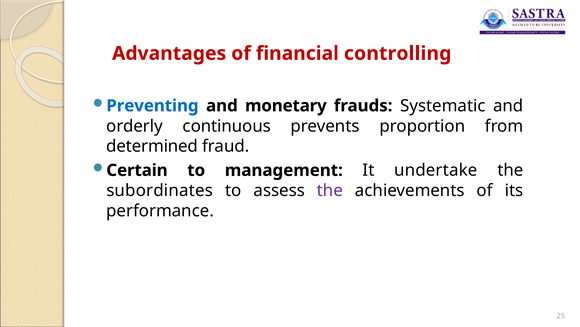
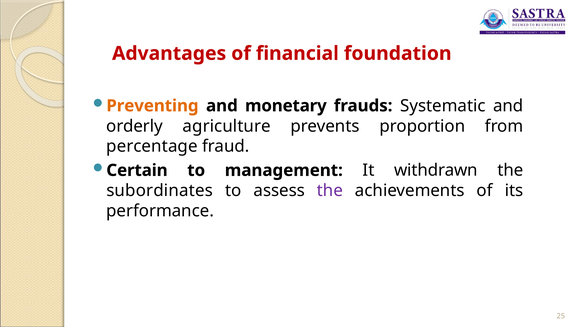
controlling: controlling -> foundation (398, 53)
Preventing colour: blue -> orange (152, 106)
continuous: continuous -> agriculture (227, 126)
determined: determined -> percentage (152, 146)
undertake: undertake -> withdrawn (436, 170)
